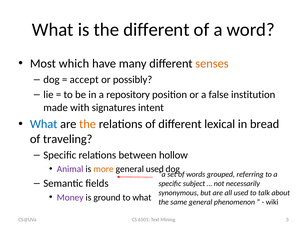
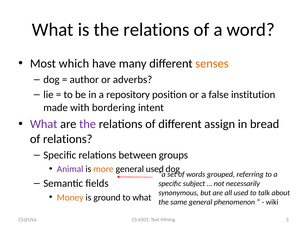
is the different: different -> relations (156, 30)
accept: accept -> author (84, 80)
possibly: possibly -> adverbs (133, 80)
signatures: signatures -> bordering (114, 108)
What colour: blue -> purple (44, 124)
the colour: orange -> purple (88, 124)
lexical: lexical -> assign (220, 124)
of traveling: traveling -> relations (68, 139)
hollow: hollow -> groups (173, 155)
Money colour: purple -> orange (70, 198)
